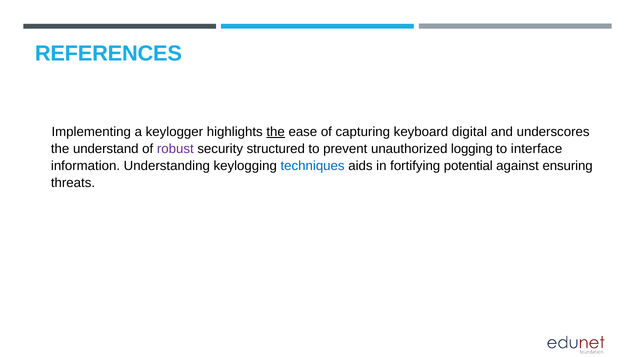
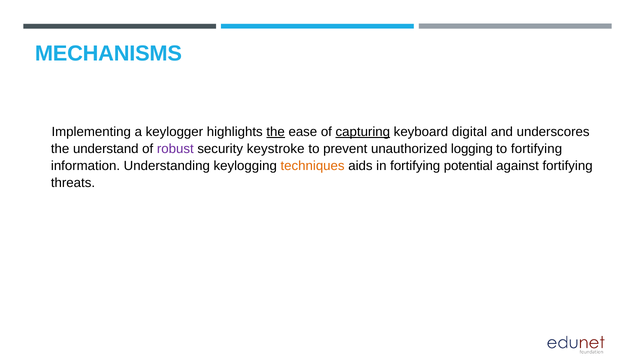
REFERENCES: REFERENCES -> MECHANISMS (108, 54)
capturing underline: none -> present (363, 132)
structured: structured -> keystroke (276, 149)
to interface: interface -> fortifying (537, 149)
techniques colour: blue -> orange (313, 166)
against ensuring: ensuring -> fortifying (568, 166)
